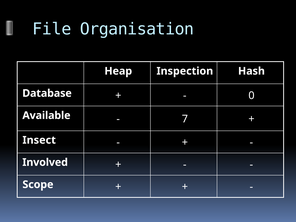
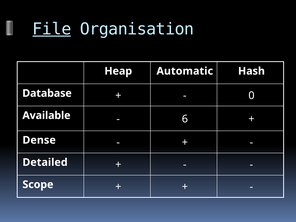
File underline: none -> present (52, 29)
Inspection: Inspection -> Automatic (185, 71)
7: 7 -> 6 (185, 119)
Insect: Insect -> Dense (39, 140)
Involved: Involved -> Detailed (45, 162)
